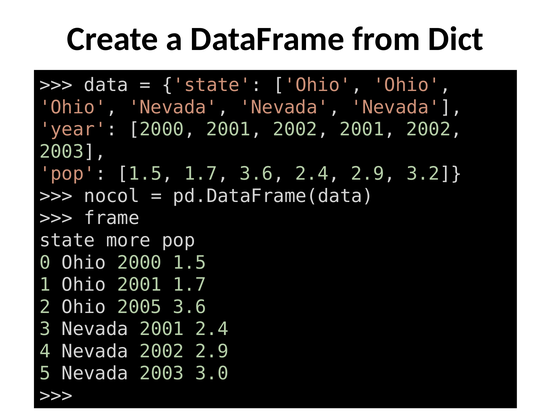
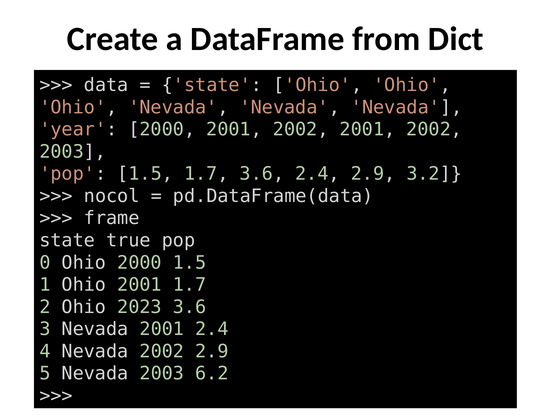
more: more -> true (128, 241)
2005: 2005 -> 2023 (140, 307)
3.0: 3.0 -> 6.2 (212, 374)
